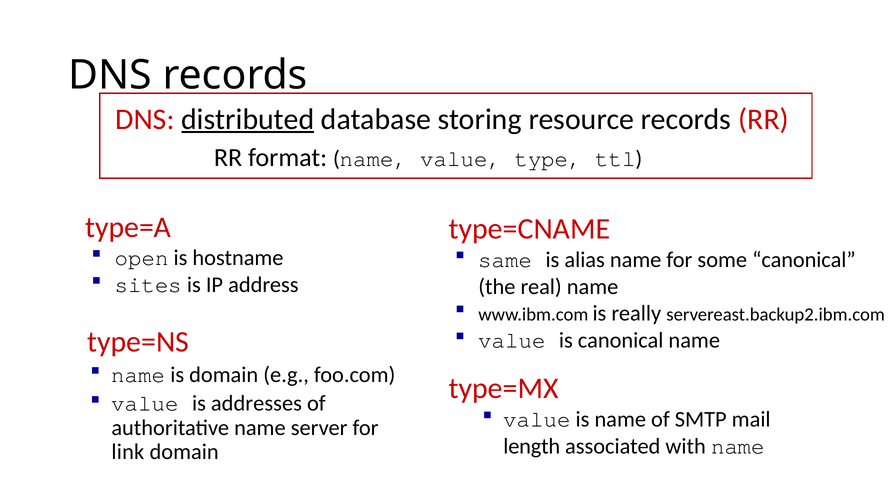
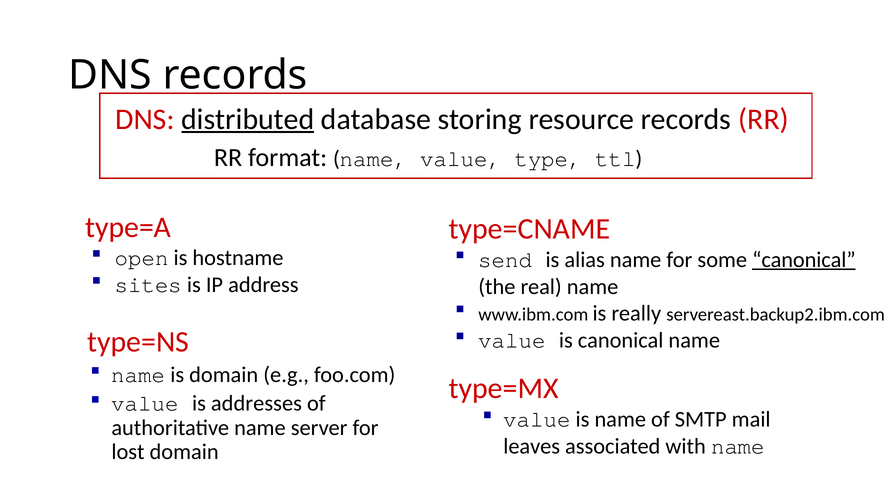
same: same -> send (505, 260)
canonical underline: none -> present (804, 260)
length: length -> leaves (532, 446)
link: link -> lost (128, 452)
